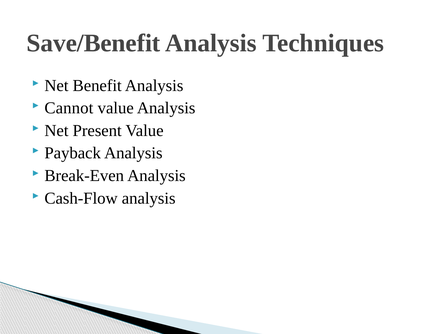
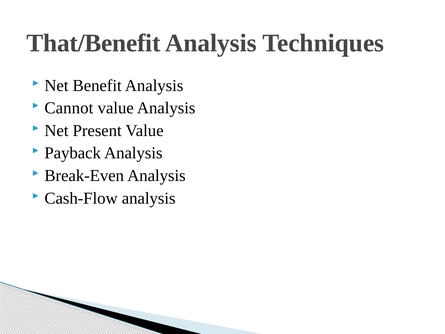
Save/Benefit: Save/Benefit -> That/Benefit (94, 43)
